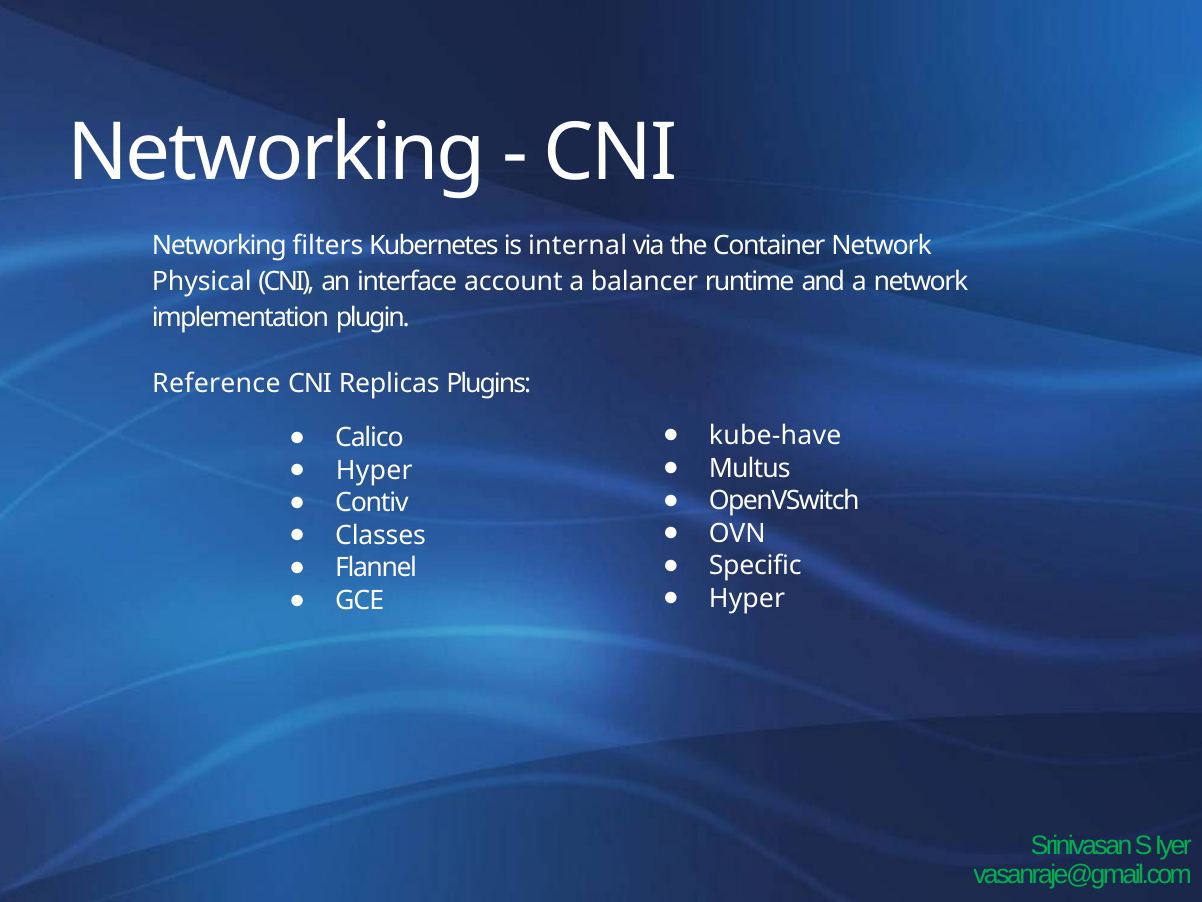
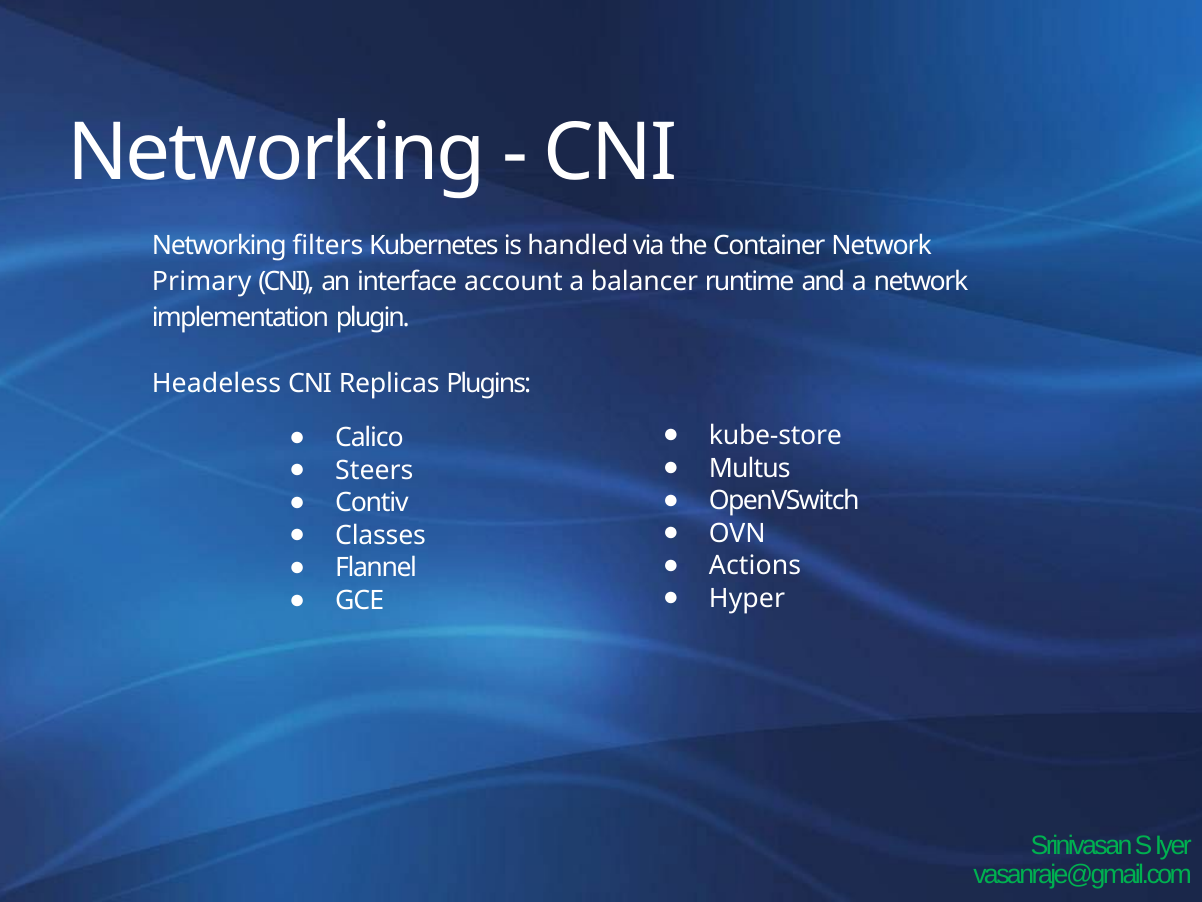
internal: internal -> handled (578, 246)
Physical: Physical -> Primary (202, 282)
Reference: Reference -> Headeless (216, 383)
kube-have: kube-have -> kube-store (775, 435)
Hyper: Hyper -> Steers (374, 470)
Specific: Specific -> Actions (755, 566)
